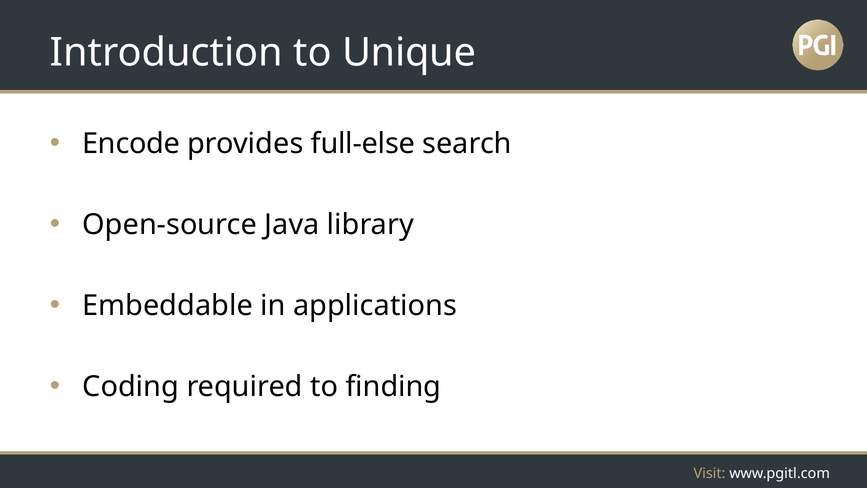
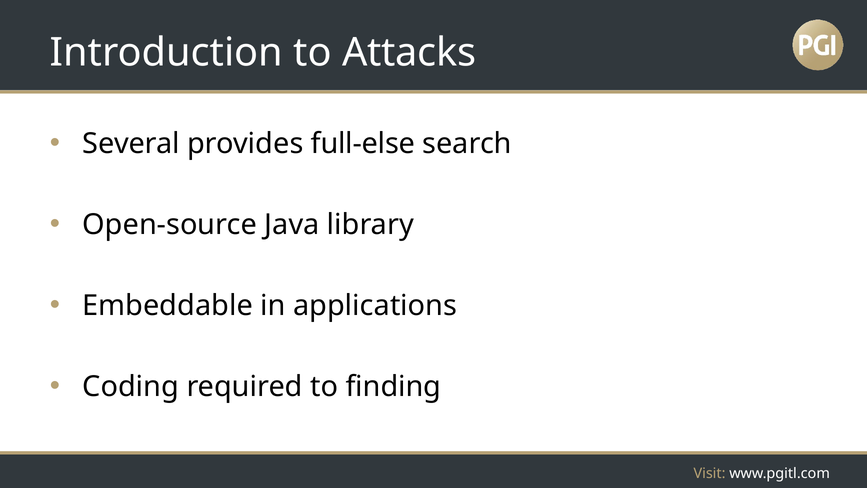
Unique: Unique -> Attacks (409, 52)
Encode: Encode -> Several (131, 144)
